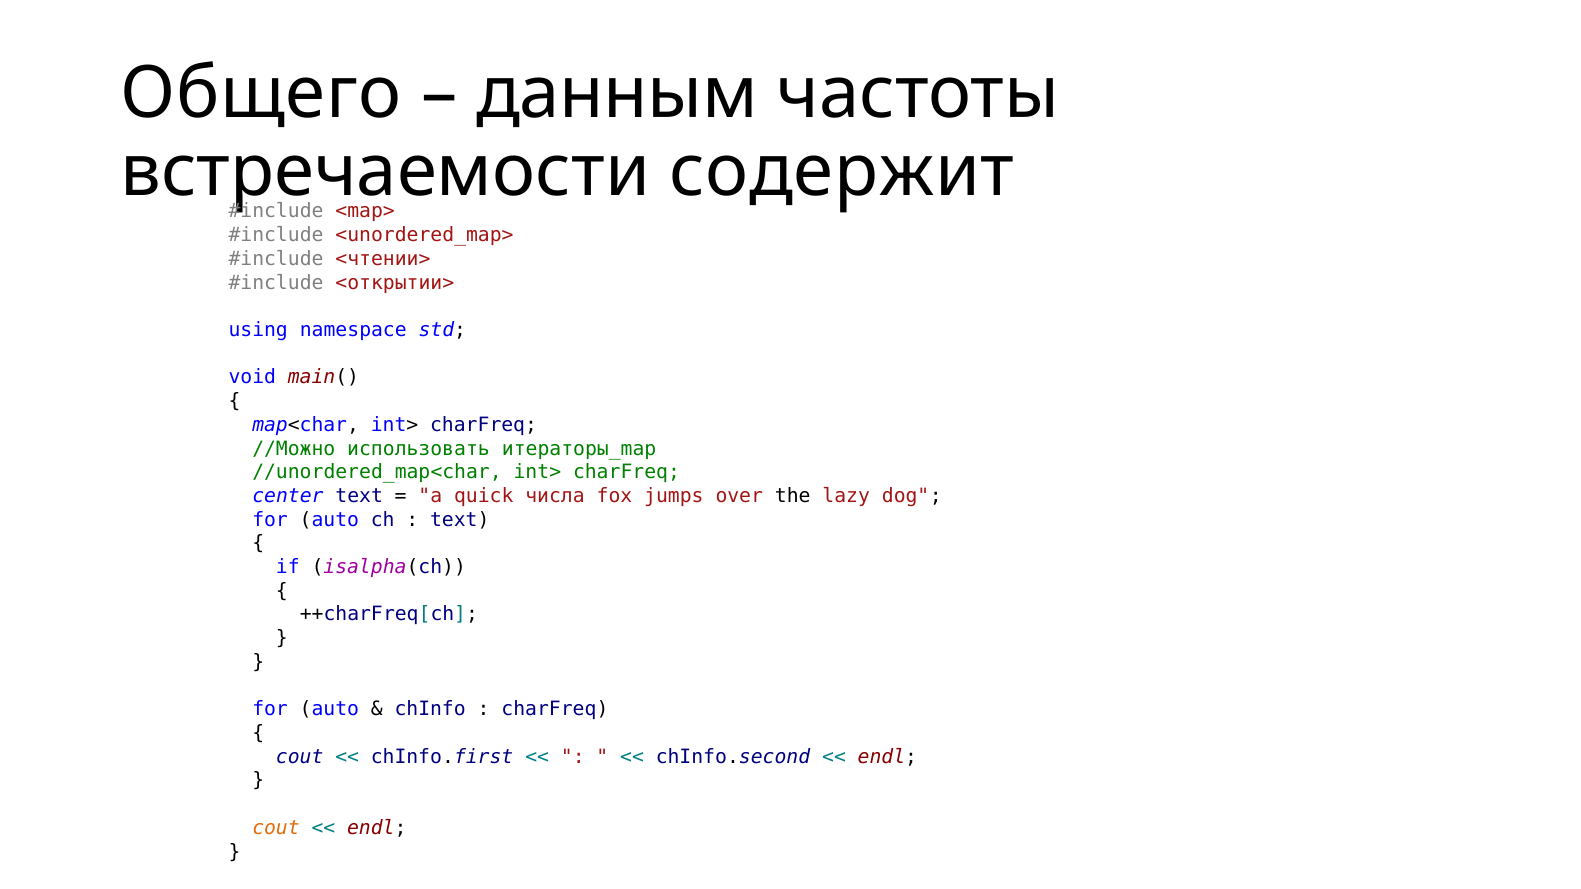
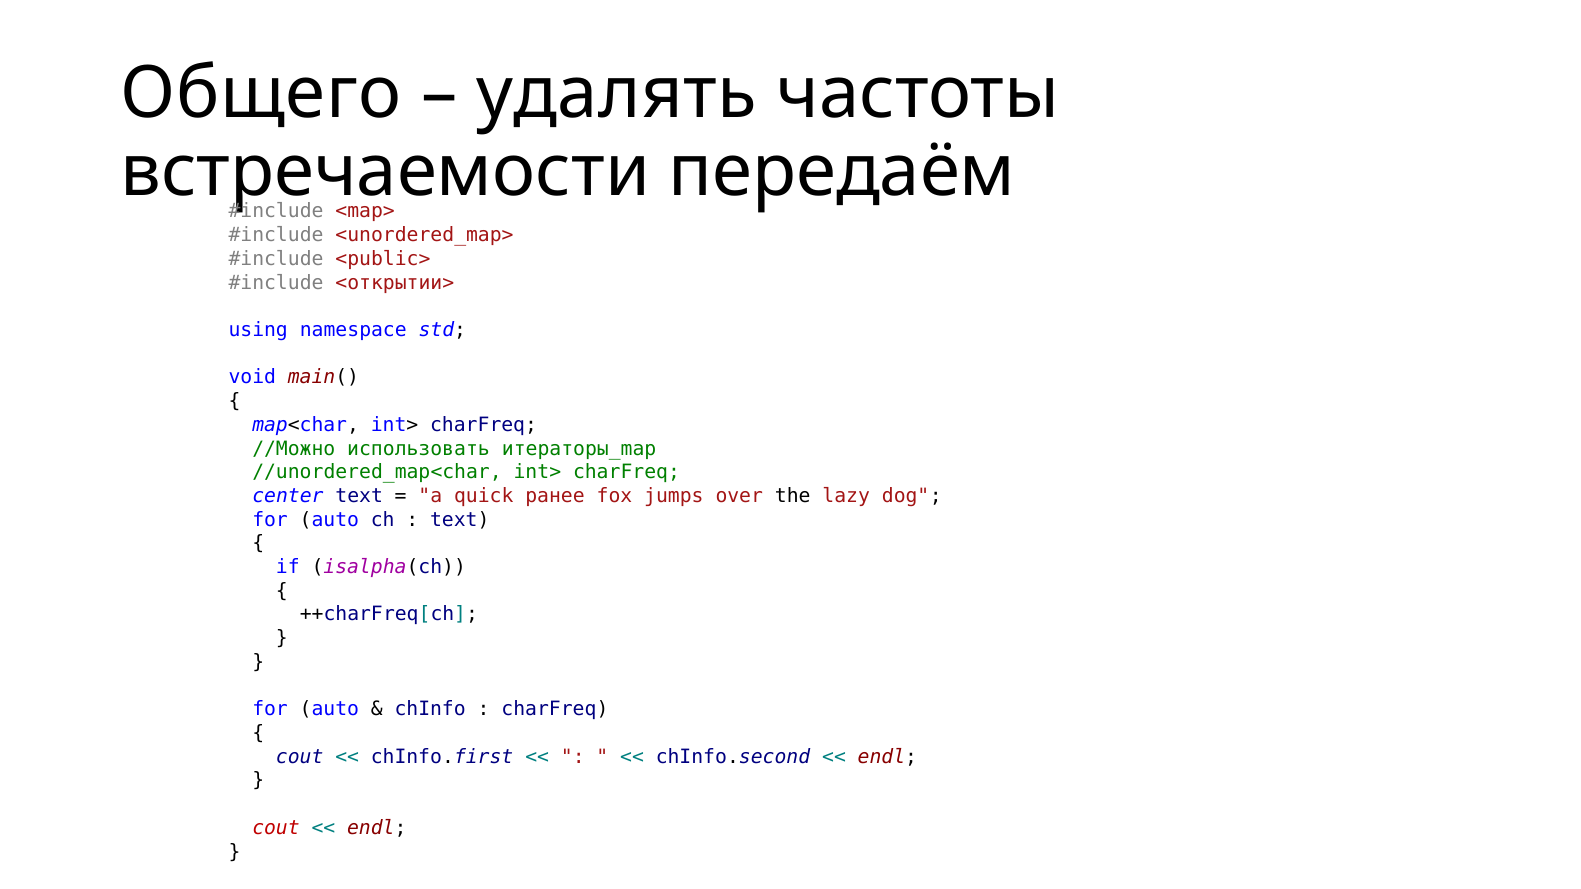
данным: данным -> удалять (617, 94)
содержит: содержит -> передаём (842, 172)
<чтении>: <чтении> -> <public> (383, 259)
числа: числа -> ранее (555, 496)
cout colour: orange -> red (276, 828)
